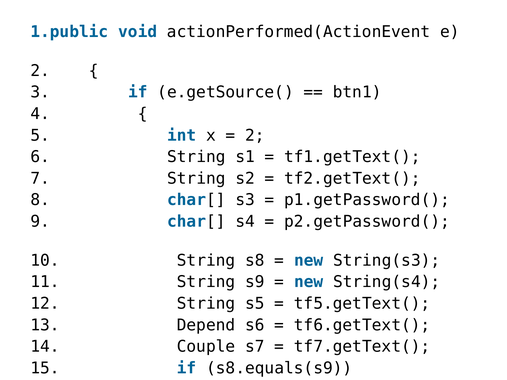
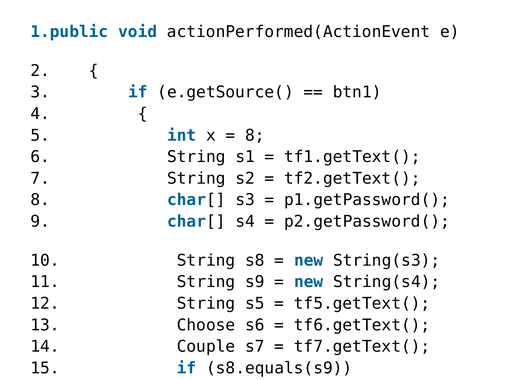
2: 2 -> 8 (255, 135)
Depend: Depend -> Choose (206, 325)
